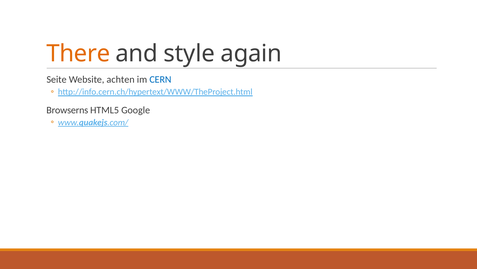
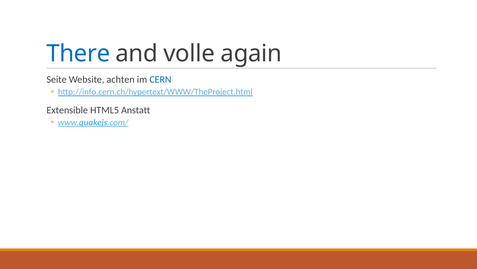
There colour: orange -> blue (78, 53)
style: style -> volle (189, 53)
Browserns: Browserns -> Extensible (67, 110)
Google: Google -> Anstatt (136, 110)
